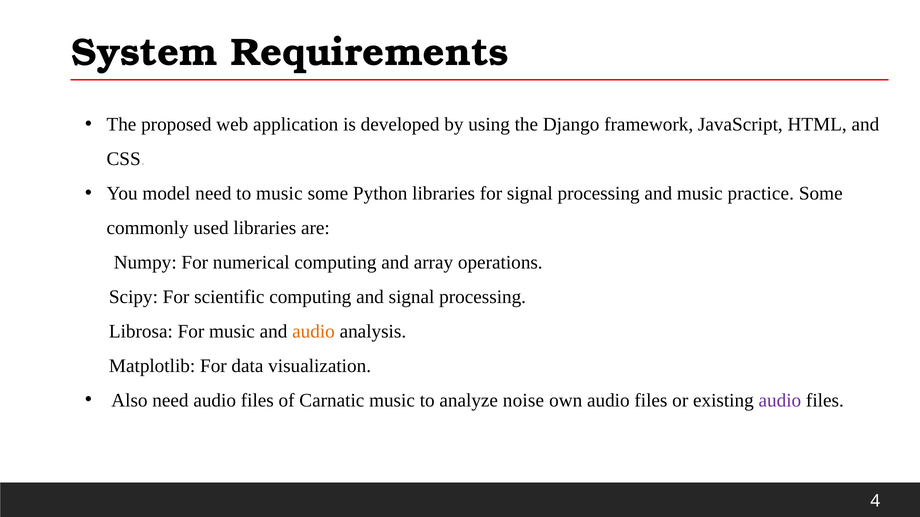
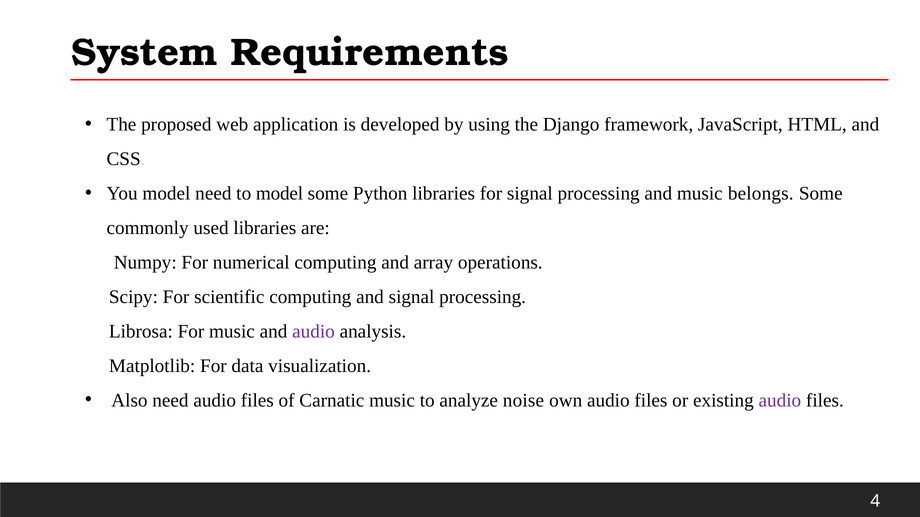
to music: music -> model (280, 194)
practice: practice -> belongs (761, 194)
audio colour: orange -> purple (314, 332)
